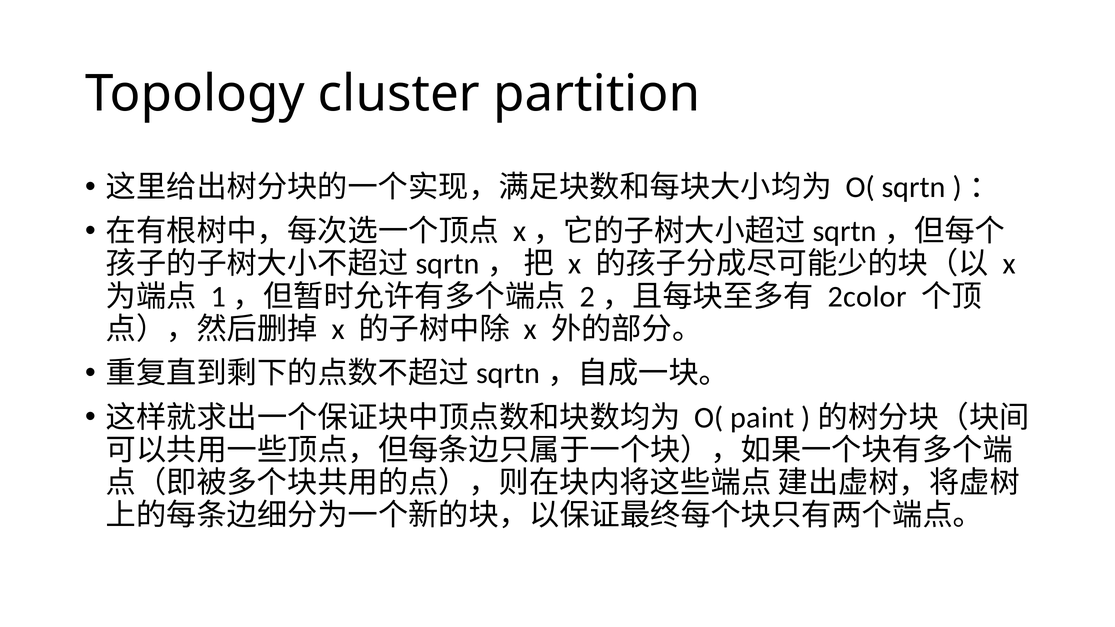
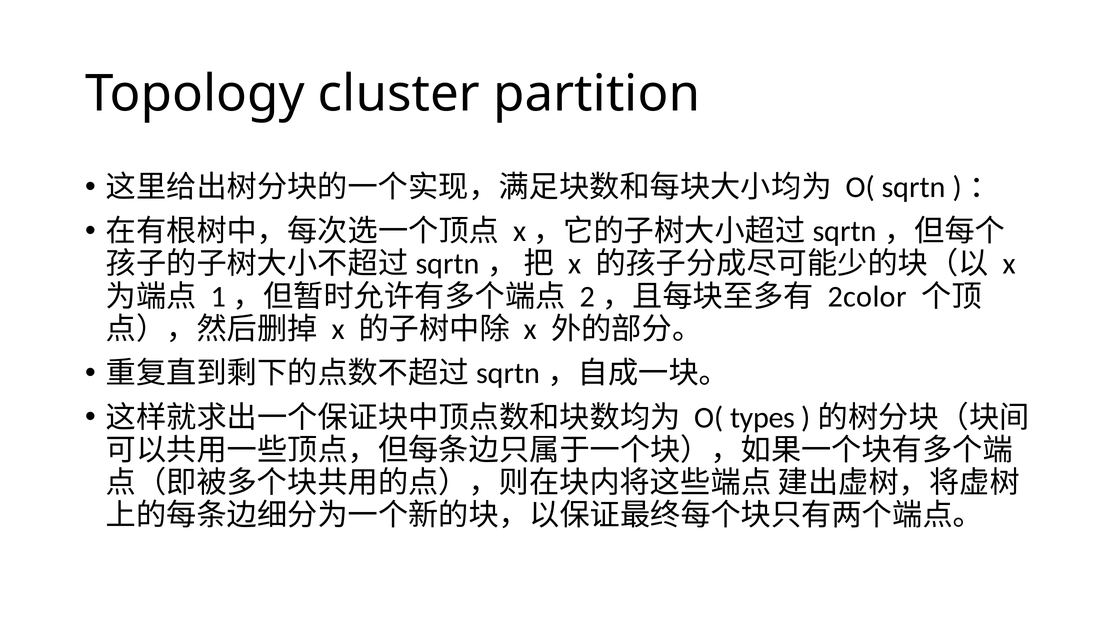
paint: paint -> types (763, 418)
